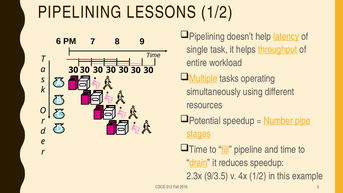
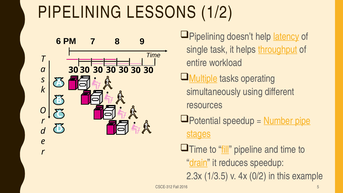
9/3.5: 9/3.5 -> 1/3.5 (216, 176)
4x 1/2: 1/2 -> 0/2 (258, 176)
